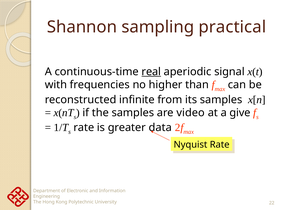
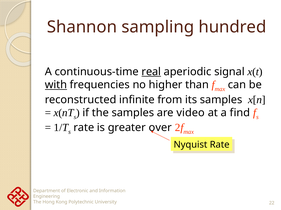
practical: practical -> hundred (232, 27)
with underline: none -> present (56, 85)
give: give -> find (240, 113)
data: data -> over (160, 128)
